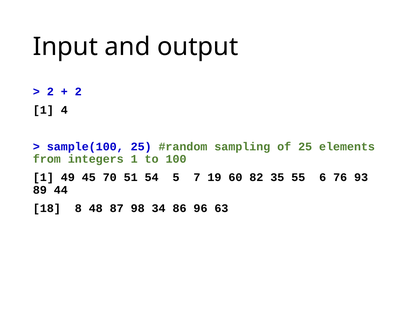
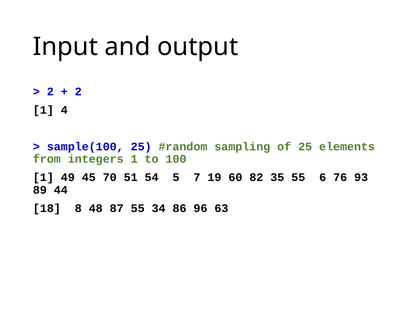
87 98: 98 -> 55 (138, 209)
